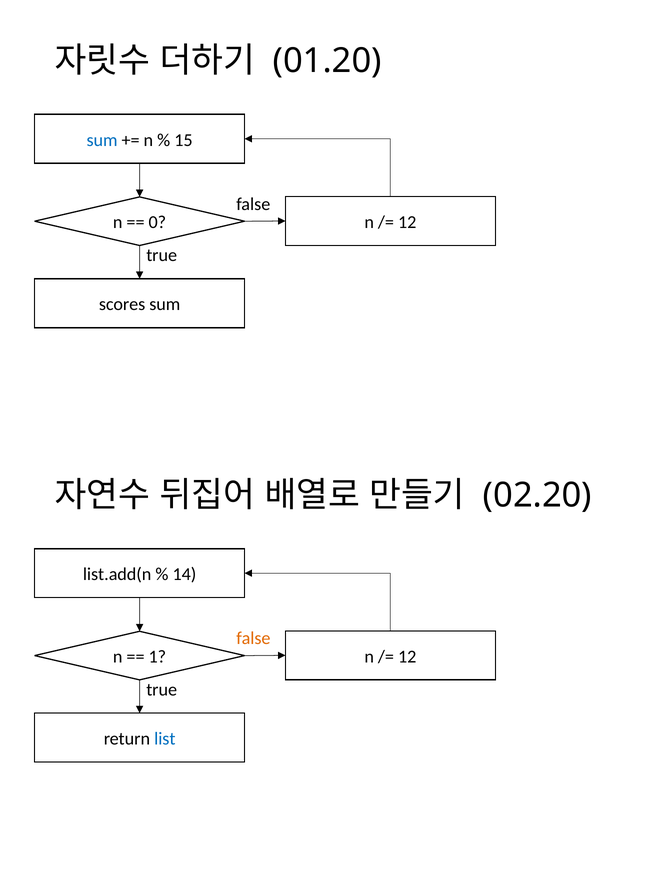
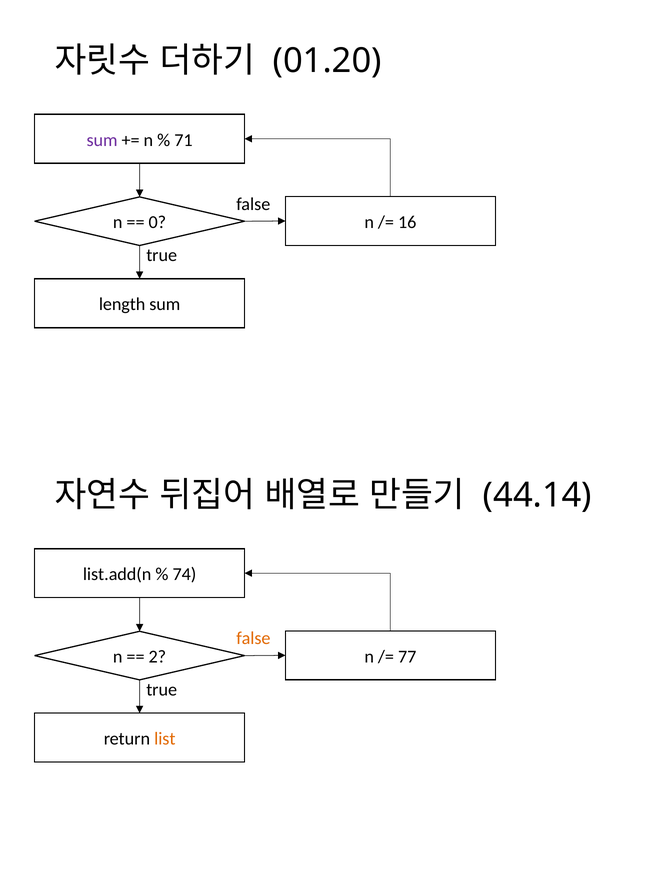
sum colour: blue -> purple (102, 140)
15: 15 -> 71 (183, 140)
12: 12 -> 16 (407, 222)
scores: scores -> length (122, 305)
02.20: 02.20 -> 44.14 (537, 495)
14: 14 -> 74 (184, 575)
12: 12 -> 77 (407, 657)
1: 1 -> 2 (157, 657)
list colour: blue -> orange (165, 739)
